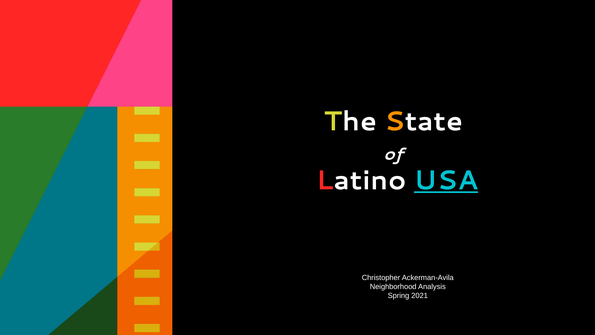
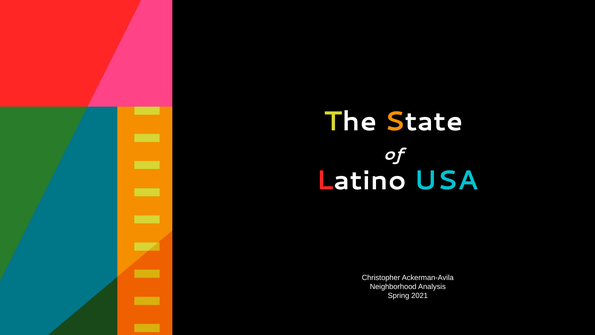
USA underline: present -> none (446, 180)
